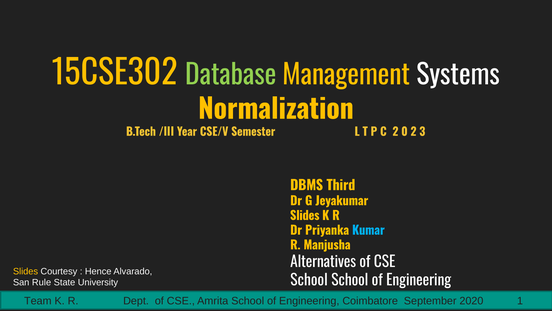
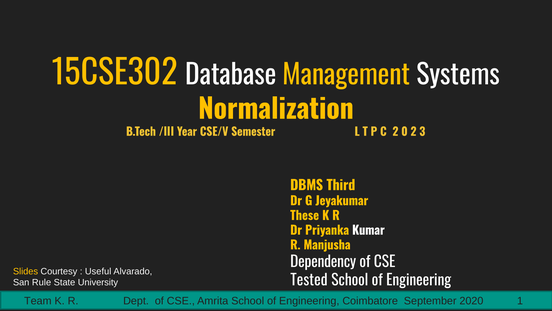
Database colour: light green -> white (231, 75)
Slides: Slides -> These (305, 216)
Kumar colour: light blue -> white (368, 230)
Alternatives: Alternatives -> Dependency (323, 262)
Hence: Hence -> Useful (98, 271)
School: School -> Tested (309, 280)
